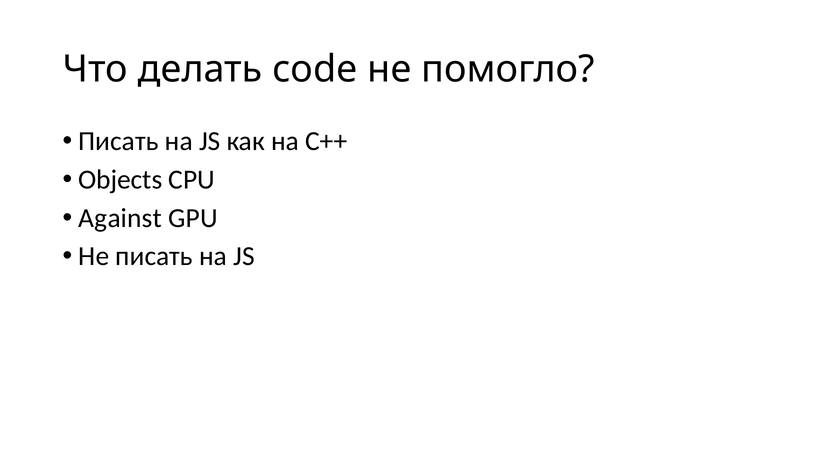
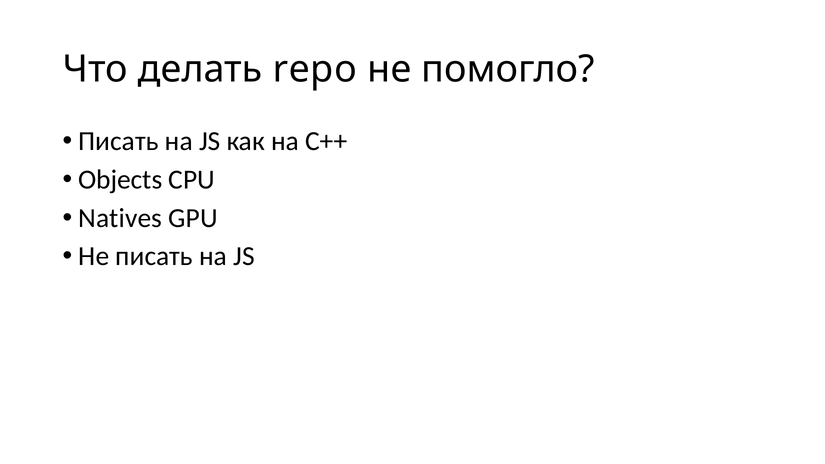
code: code -> repo (315, 69)
Against: Against -> Natives (120, 218)
